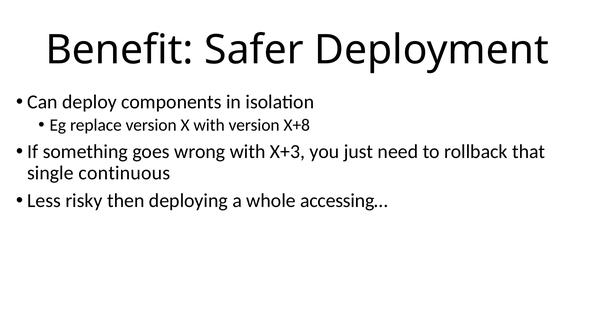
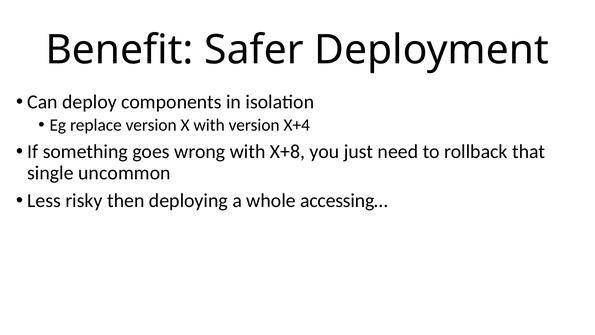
X+8: X+8 -> X+4 (297, 125)
X+3: X+3 -> X+8 (288, 151)
continuous: continuous -> uncommon (124, 173)
